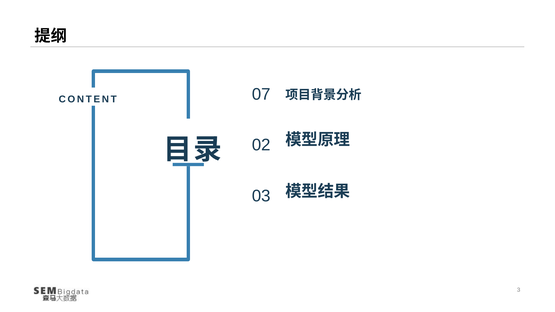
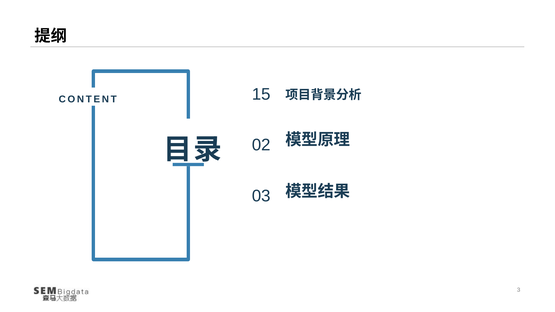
07: 07 -> 15 (261, 94)
